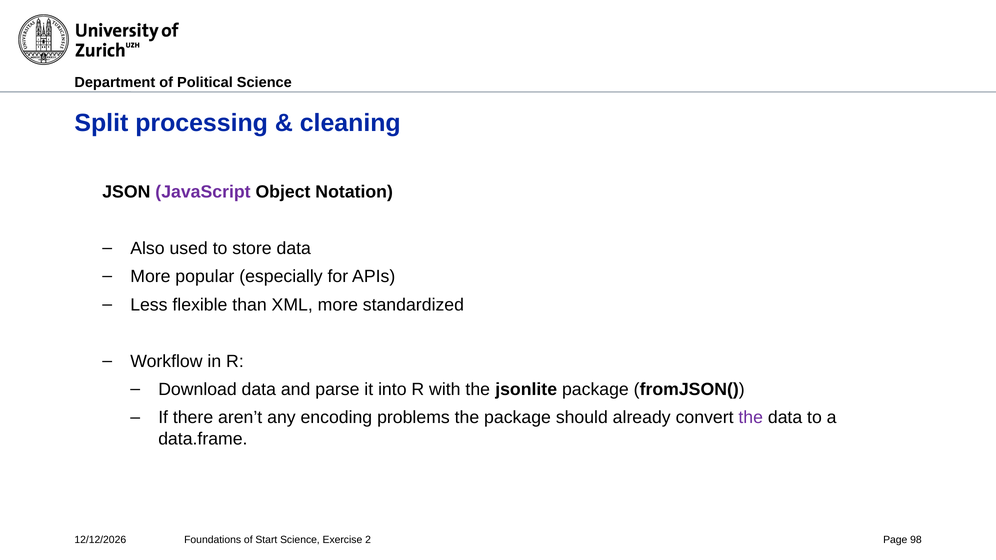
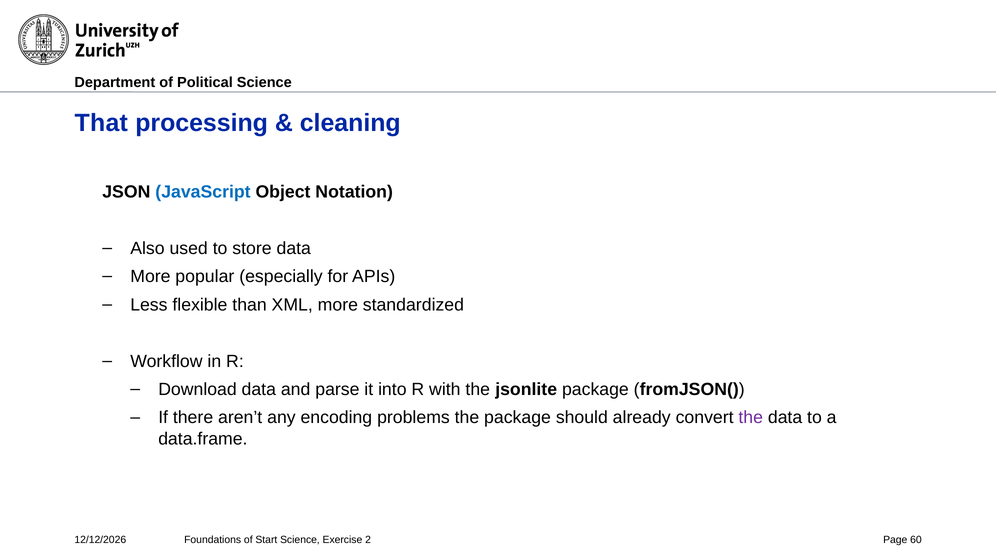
Split: Split -> That (101, 123)
JavaScript colour: purple -> blue (203, 192)
98: 98 -> 60 (916, 540)
